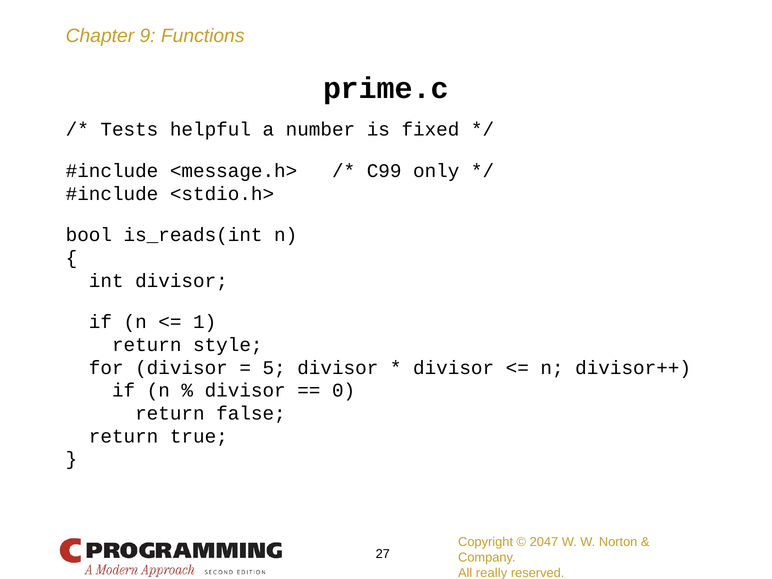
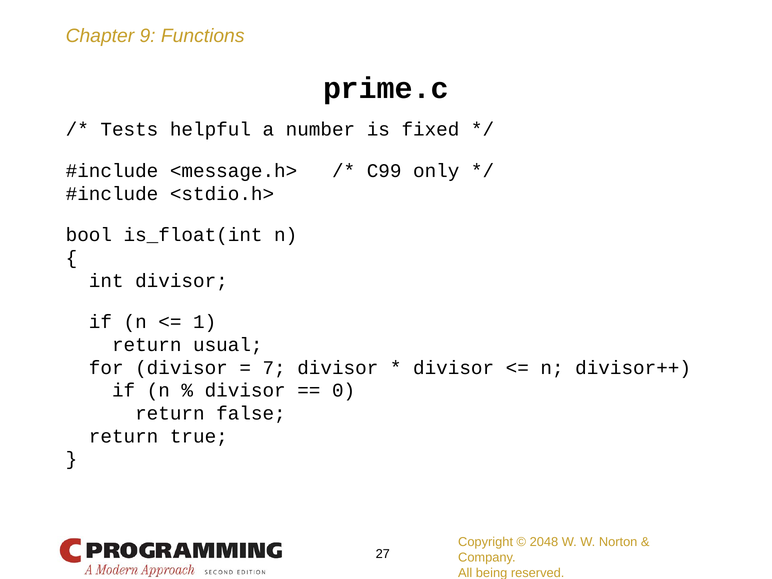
is_reads(int: is_reads(int -> is_float(int (193, 235)
style: style -> usual (228, 345)
5: 5 -> 7 (274, 368)
2047: 2047 -> 2048 (544, 542)
really: really -> being (492, 573)
